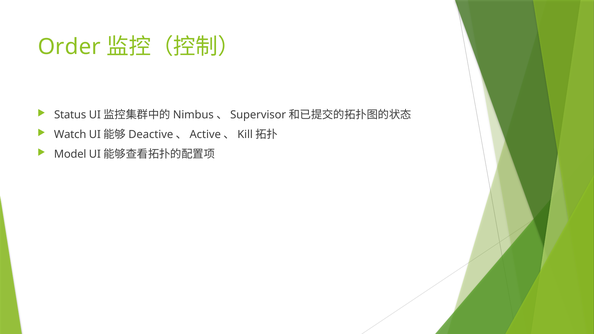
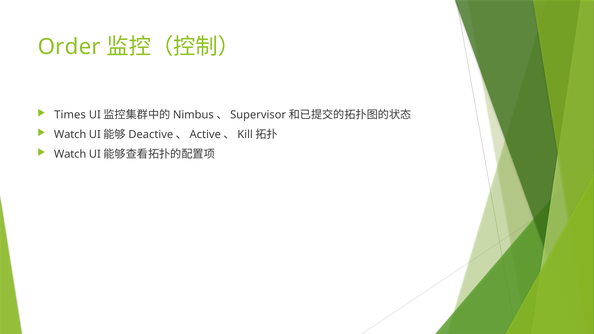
Status: Status -> Times (70, 115)
Model: Model -> Watch (70, 154)
